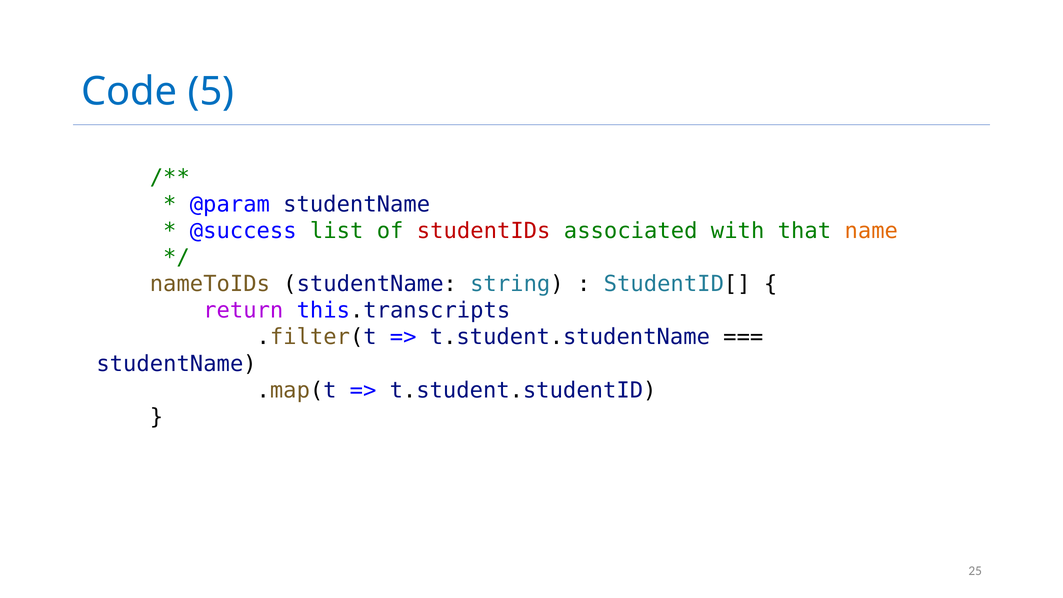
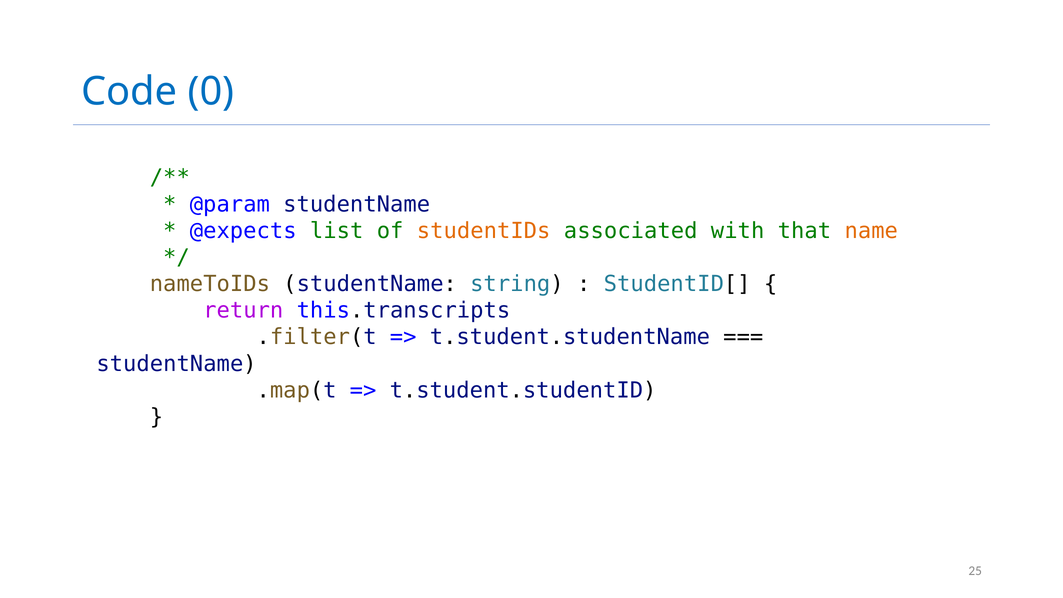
5: 5 -> 0 (211, 91)
@success: @success -> @expects (243, 231)
studentIDs colour: red -> orange (484, 231)
